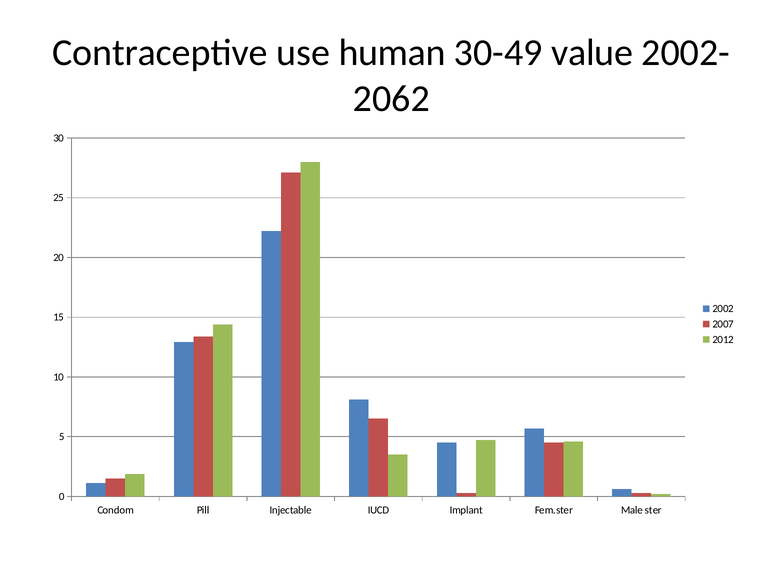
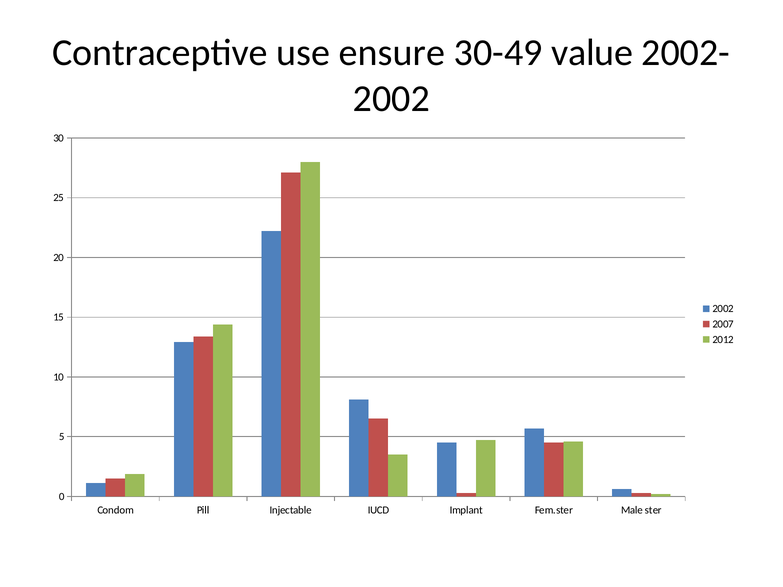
human: human -> ensure (392, 53)
2062: 2062 -> 2002 (391, 99)
